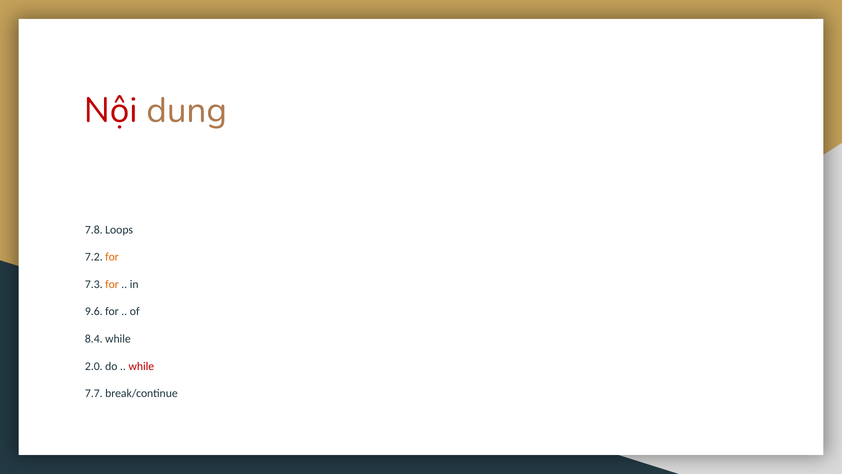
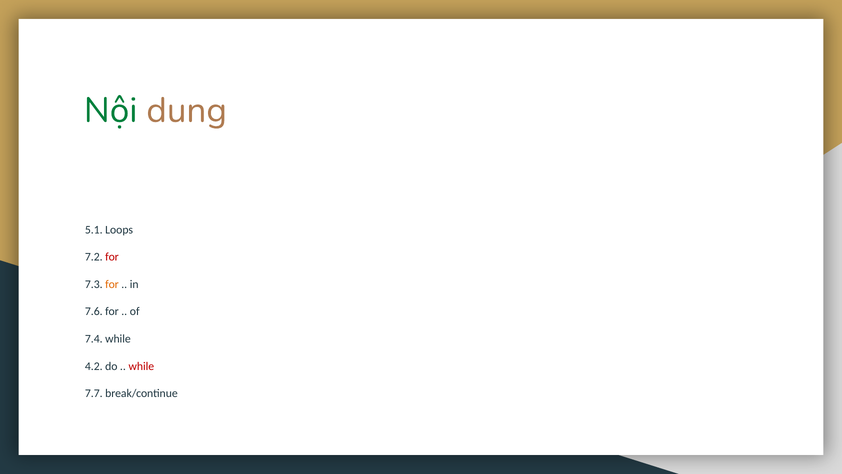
Nội colour: red -> green (111, 110)
7.8: 7.8 -> 5.1 (94, 230)
for colour: orange -> red (112, 257)
9.6: 9.6 -> 7.6 (94, 311)
8.4: 8.4 -> 7.4 (94, 339)
2.0: 2.0 -> 4.2 (94, 366)
